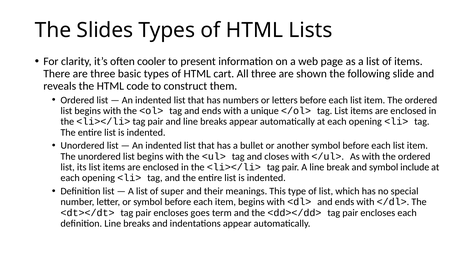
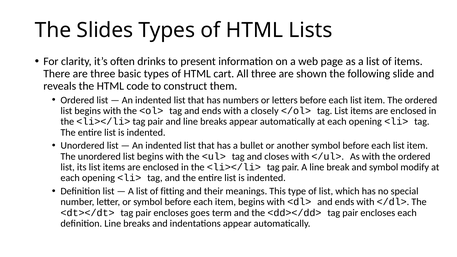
cooler: cooler -> drinks (151, 61)
unique: unique -> closely (265, 111)
include: include -> modify (415, 167)
super: super -> fitting (172, 191)
